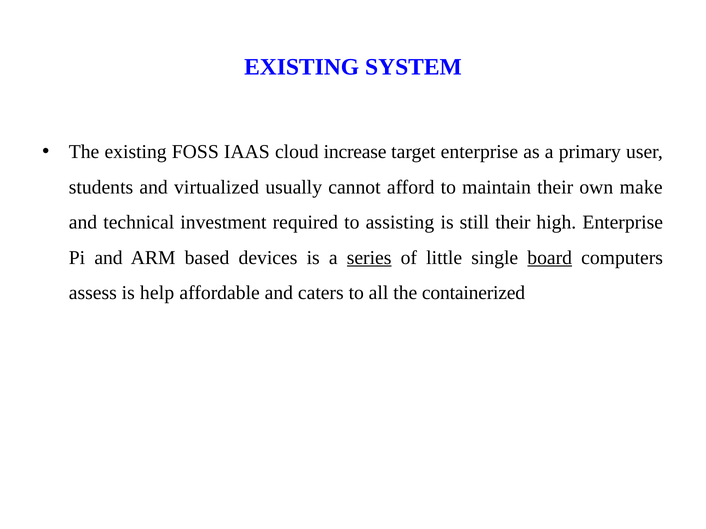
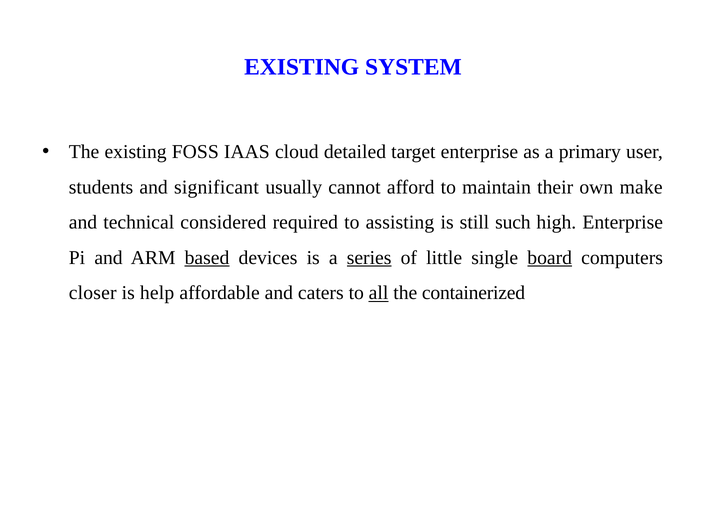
increase: increase -> detailed (355, 152)
virtualized: virtualized -> significant (216, 187)
investment: investment -> considered (223, 223)
still their: their -> such (513, 223)
based underline: none -> present (207, 258)
assess: assess -> closer (93, 293)
all underline: none -> present (379, 293)
